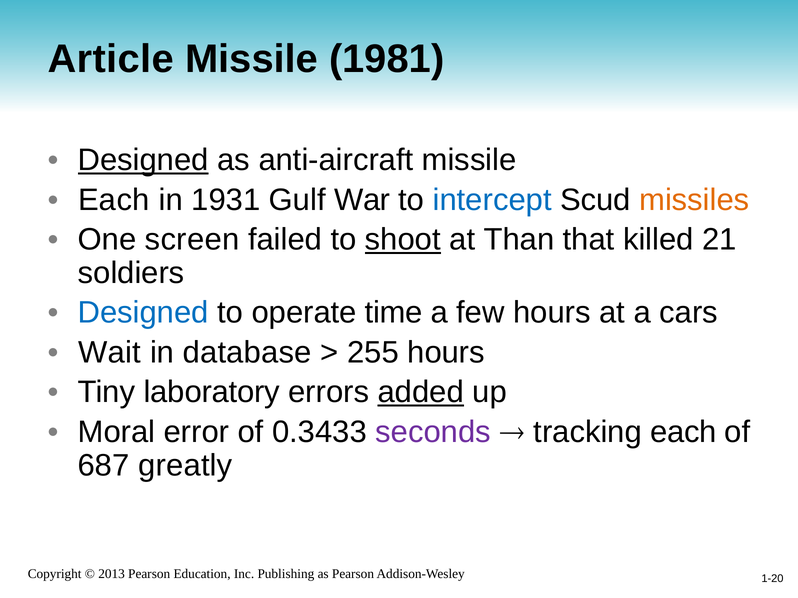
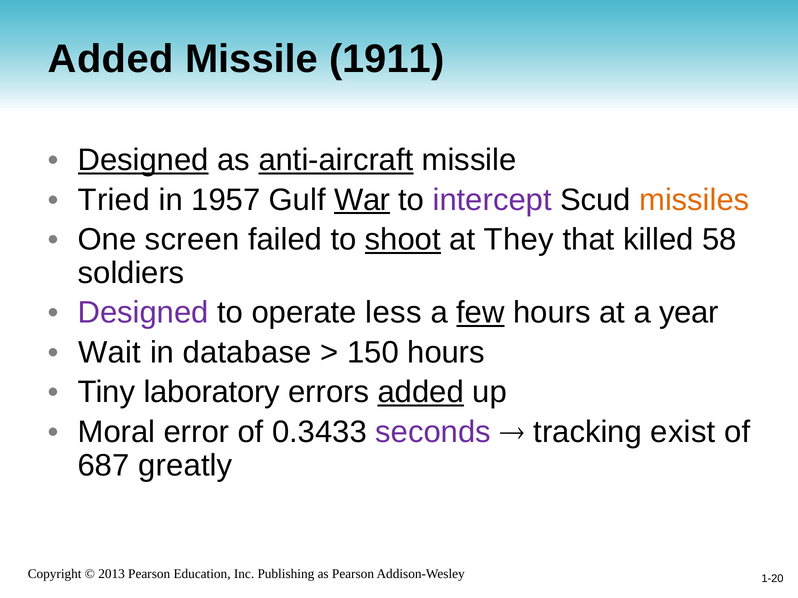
Article: Article -> Added (111, 59)
1981: 1981 -> 1911 (387, 59)
anti-aircraft underline: none -> present (336, 160)
Each: Each -> Tried (114, 200)
1931: 1931 -> 1957 (226, 200)
War underline: none -> present (362, 200)
intercept colour: blue -> purple (492, 200)
Than: Than -> They (519, 240)
21: 21 -> 58 (719, 240)
Designed colour: blue -> purple (143, 313)
time: time -> less (393, 313)
few underline: none -> present (480, 313)
cars: cars -> year (689, 313)
255: 255 -> 150 (373, 353)
tracking each: each -> exist (683, 432)
